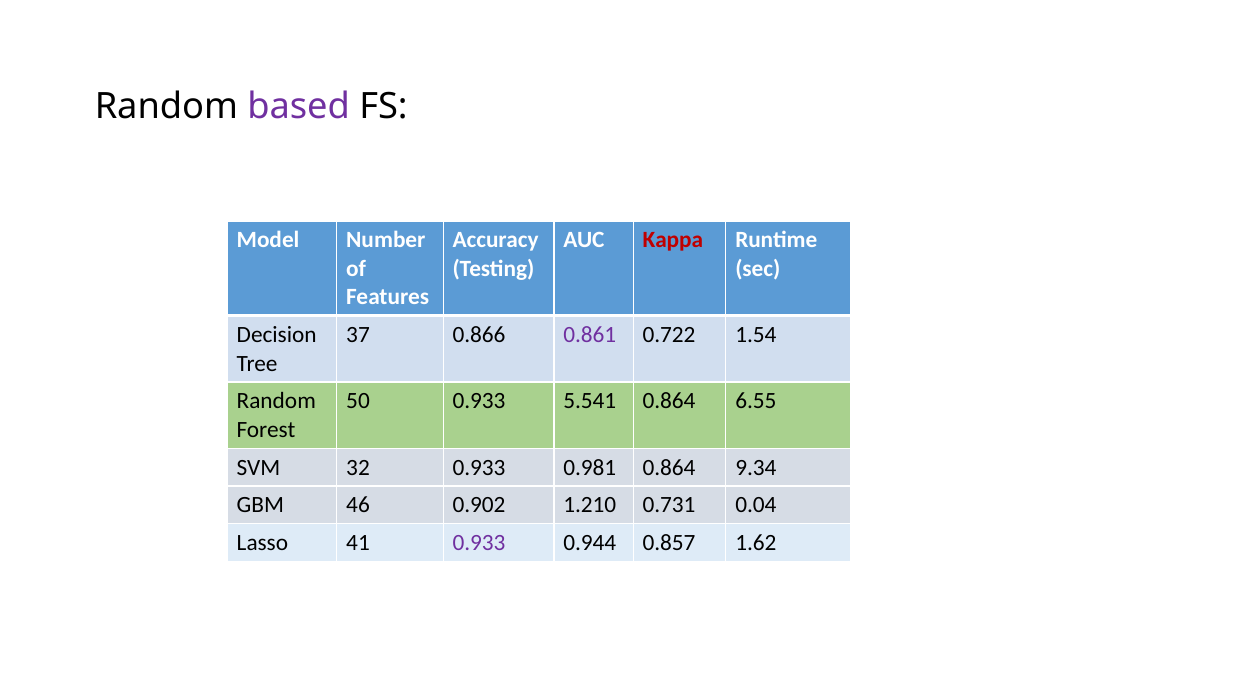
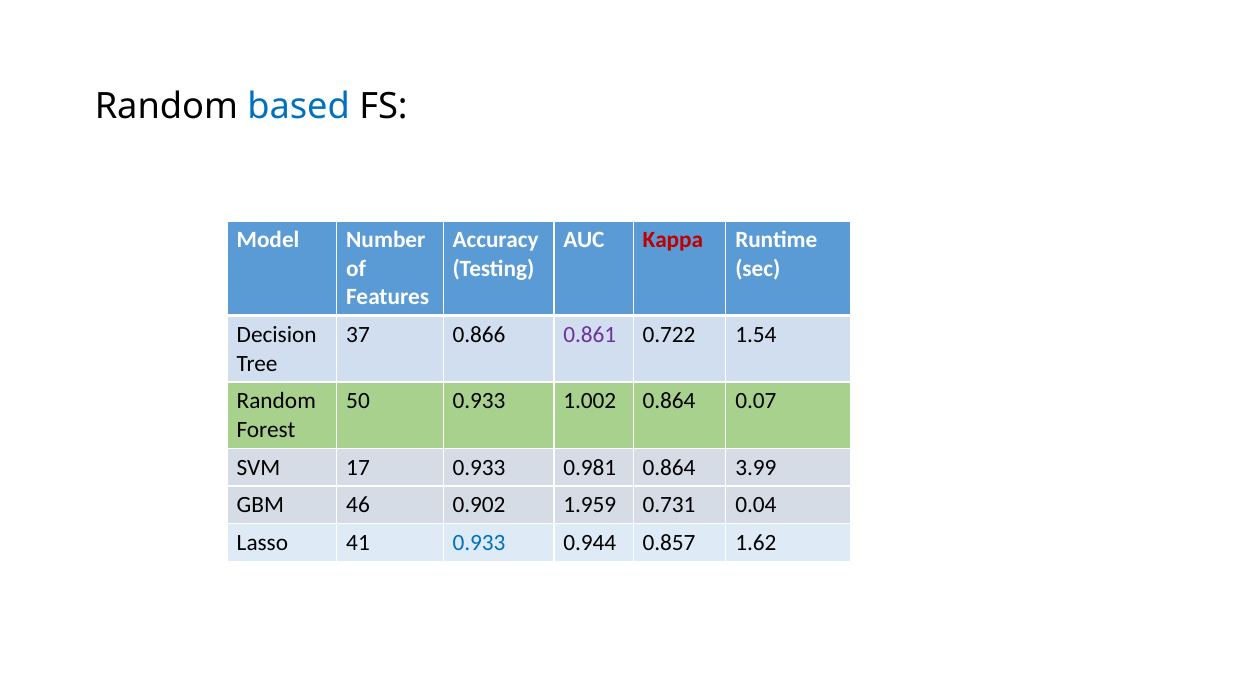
based colour: purple -> blue (299, 106)
5.541: 5.541 -> 1.002 (590, 401)
6.55: 6.55 -> 0.07 (756, 401)
32: 32 -> 17 (358, 467)
9.34: 9.34 -> 3.99 (756, 467)
1.210: 1.210 -> 1.959 (590, 505)
0.933 colour: purple -> blue (479, 543)
